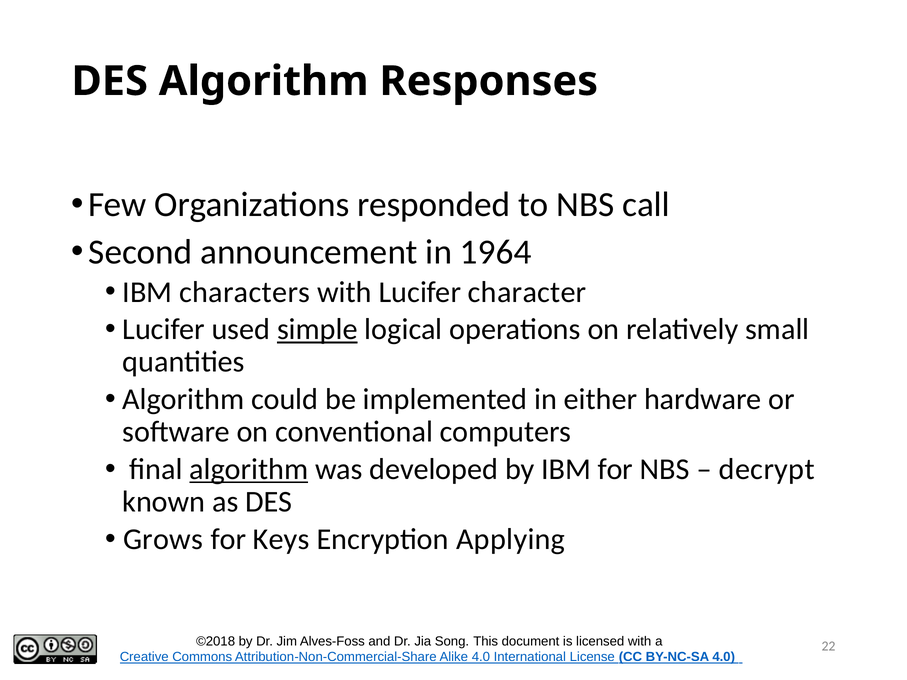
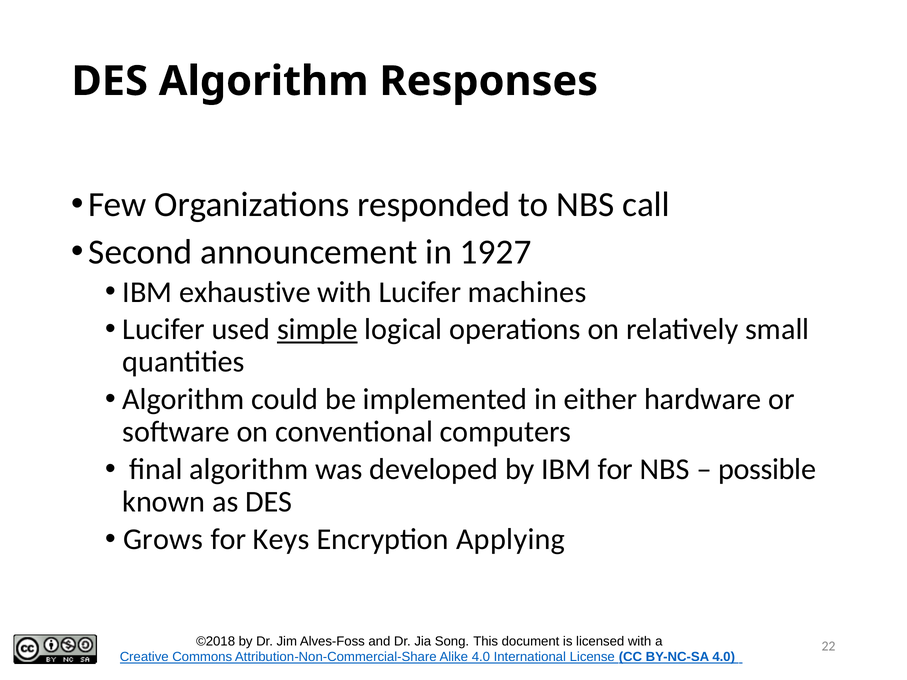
1964: 1964 -> 1927 (496, 252)
characters: characters -> exhaustive (245, 292)
character: character -> machines (527, 292)
algorithm underline: present -> none (249, 469)
decrypt: decrypt -> possible (767, 469)
